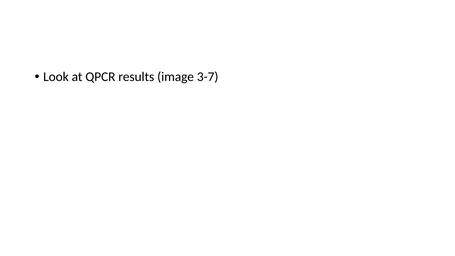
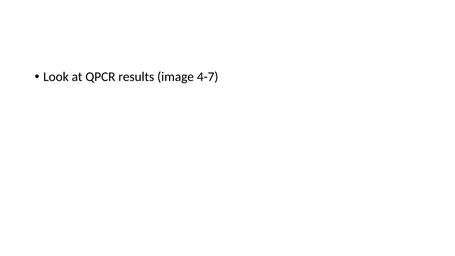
3-7: 3-7 -> 4-7 (208, 77)
